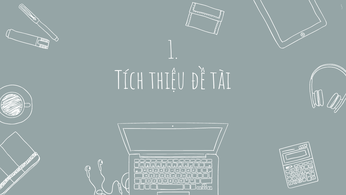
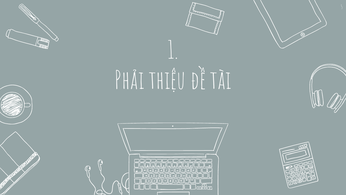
Tích: Tích -> Phải (129, 81)
